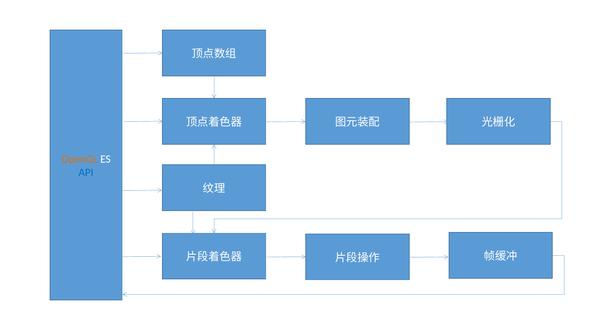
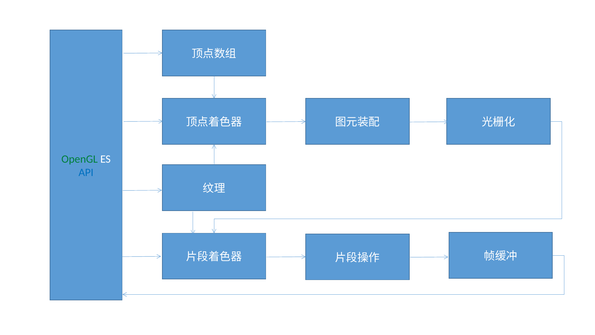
OpenGL colour: orange -> green (80, 159)
